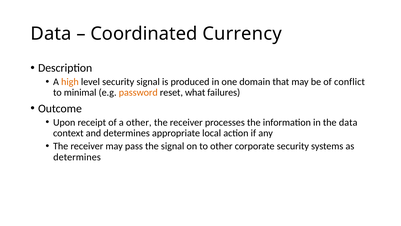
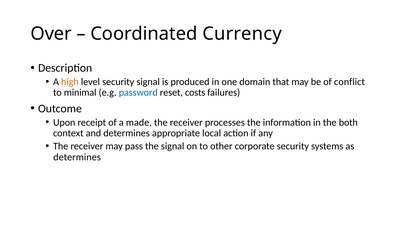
Data: Data -> Over (51, 34)
password colour: orange -> blue (138, 92)
what: what -> costs (195, 92)
a other: other -> made (139, 122)
the data: data -> both (348, 122)
